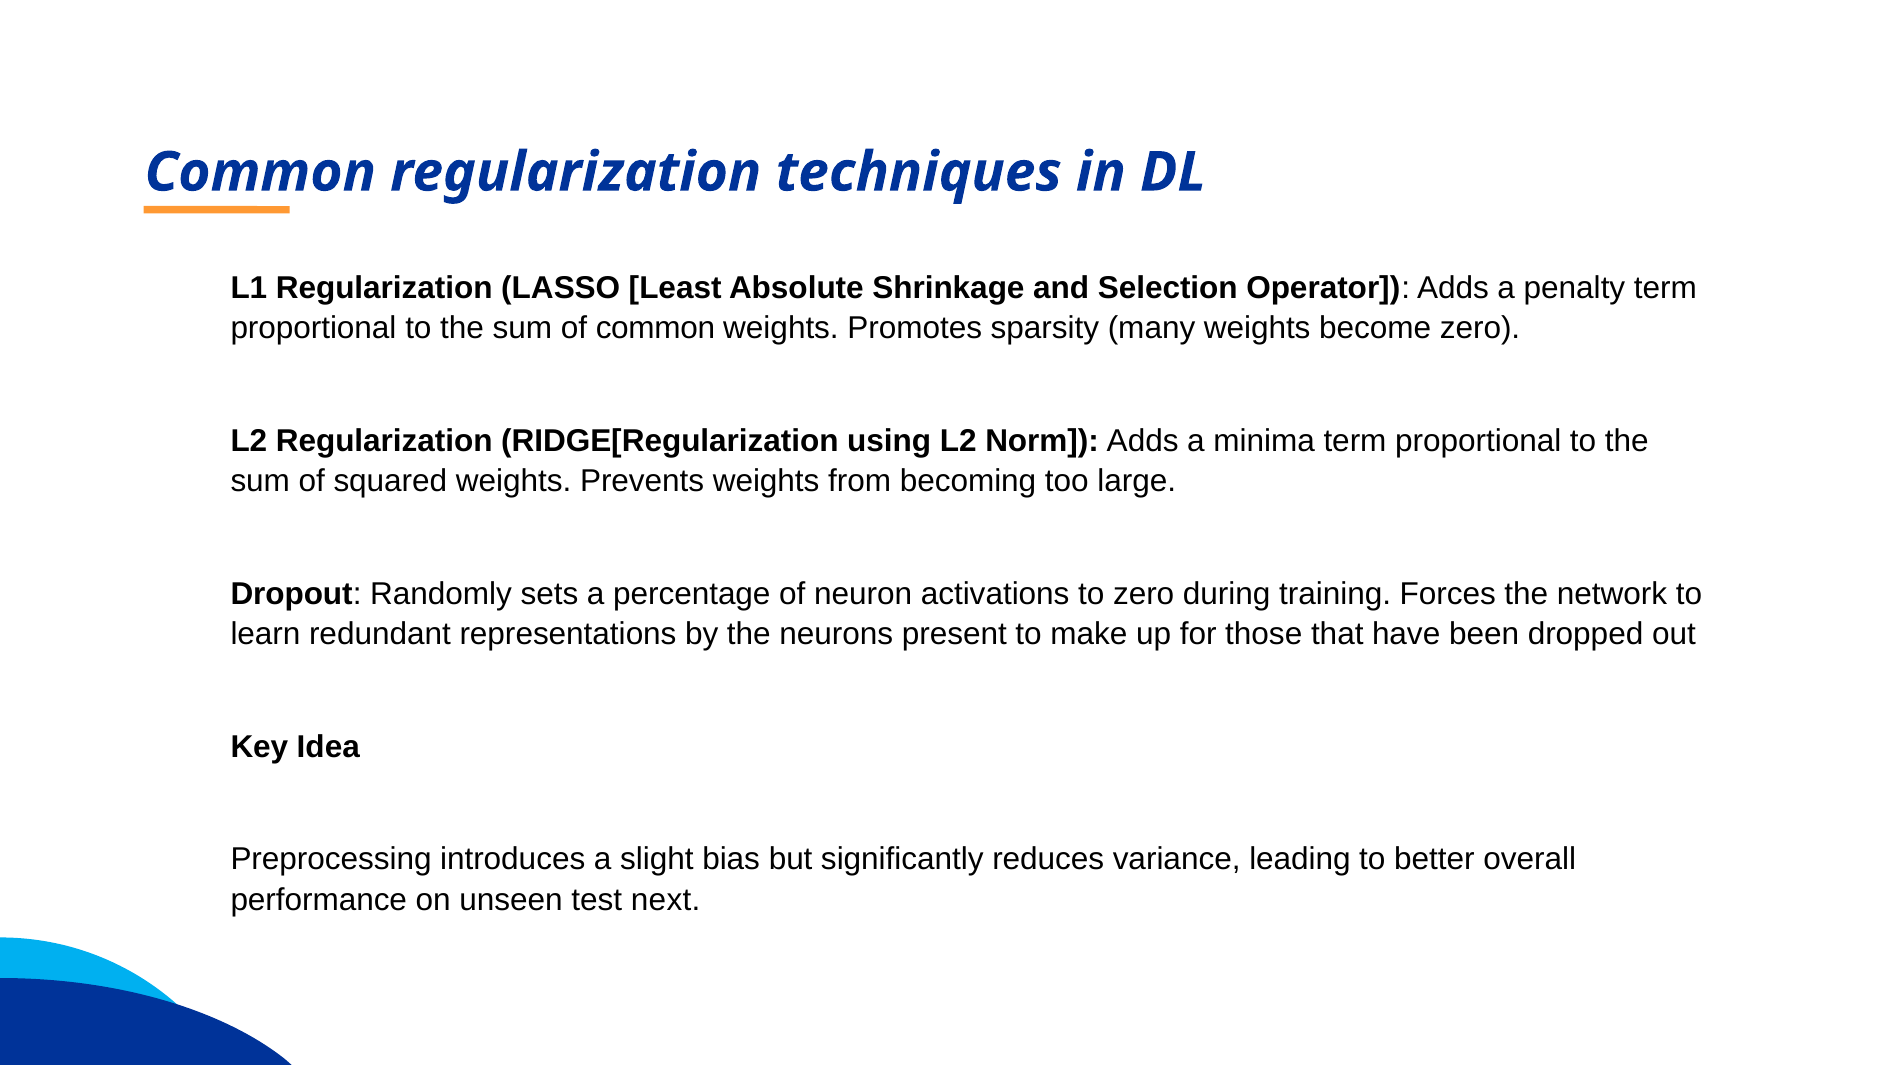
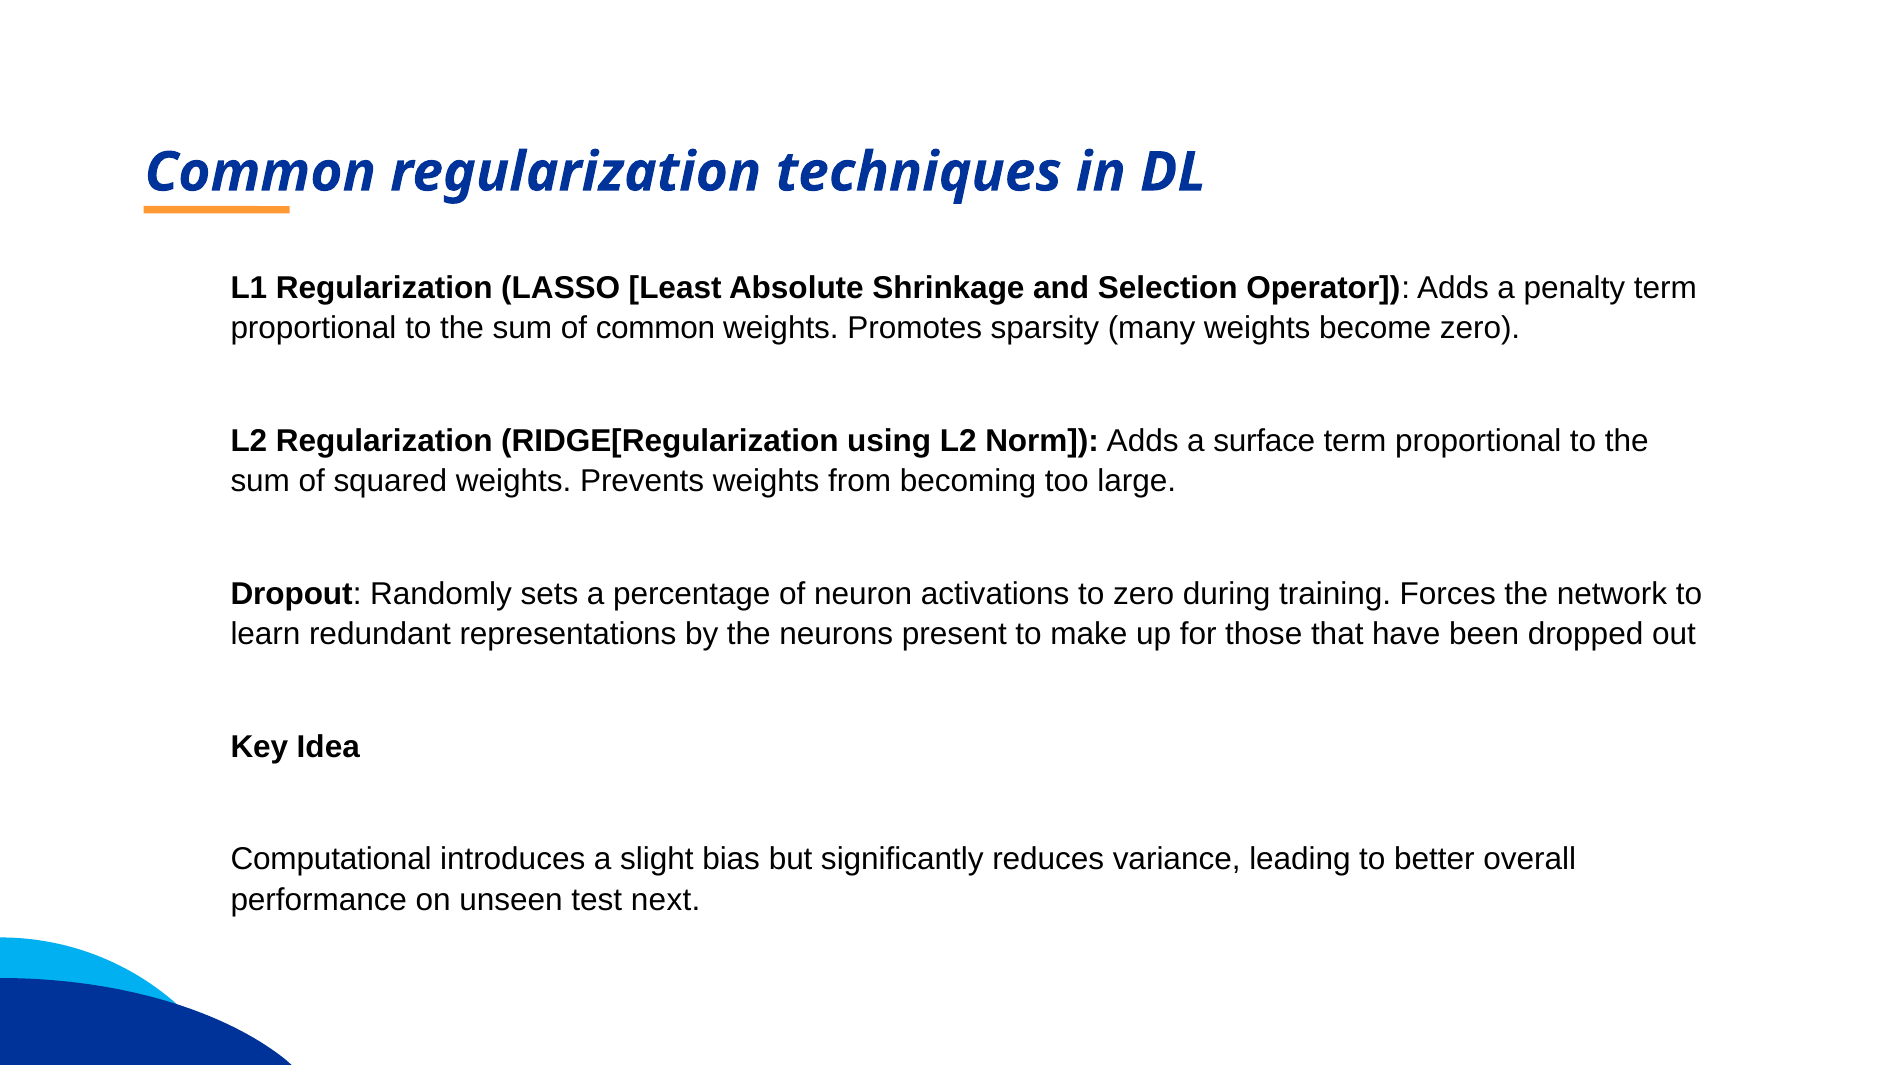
minima: minima -> surface (1264, 441)
Preprocessing: Preprocessing -> Computational (331, 860)
